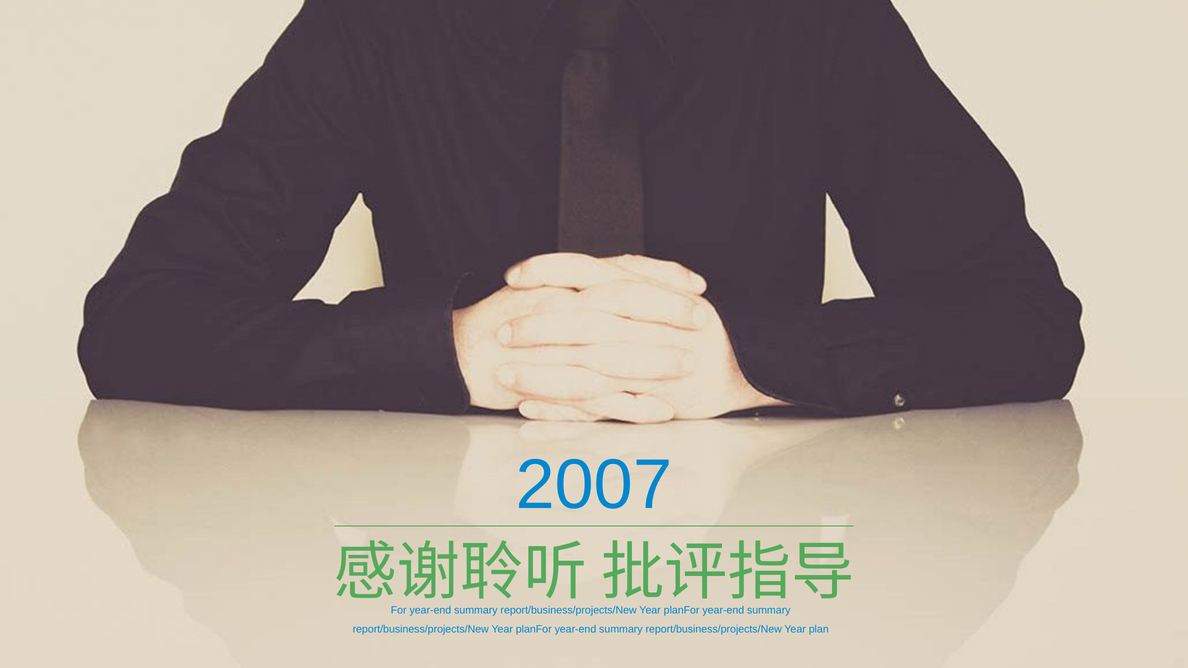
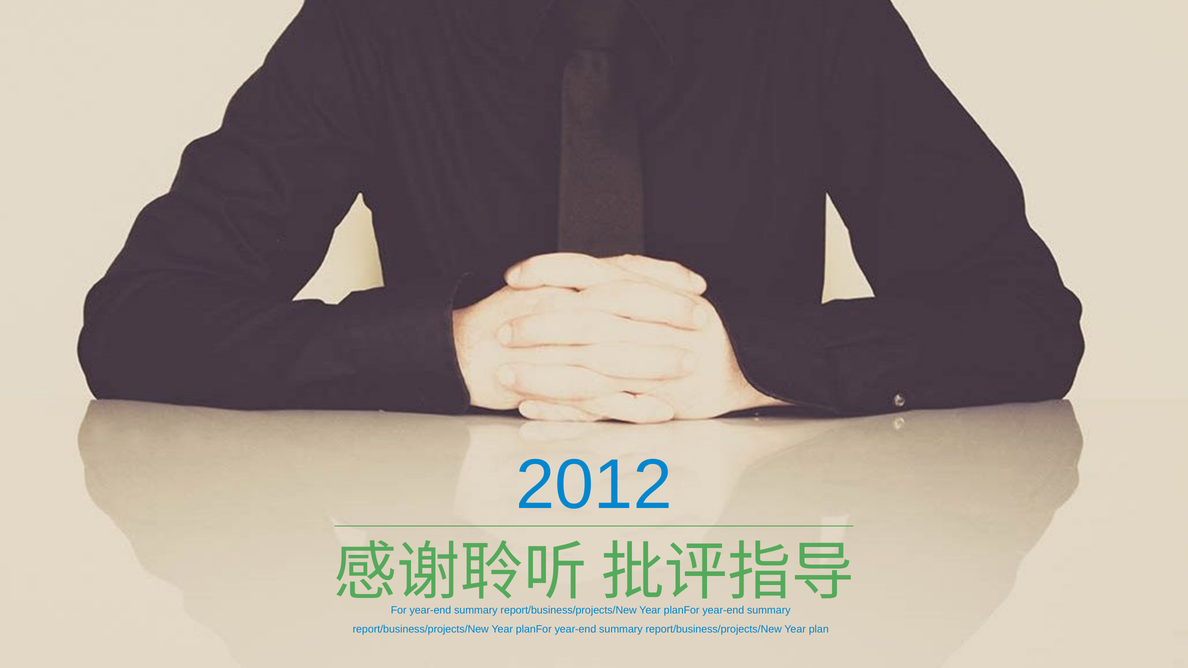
2007: 2007 -> 2012 (594, 485)
